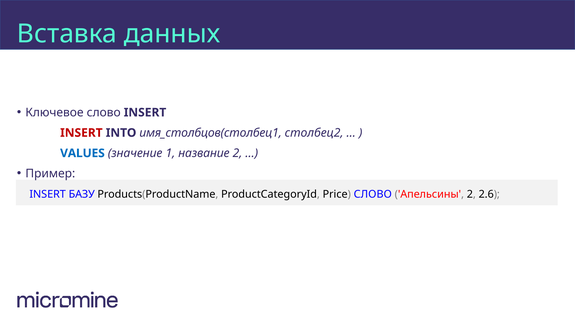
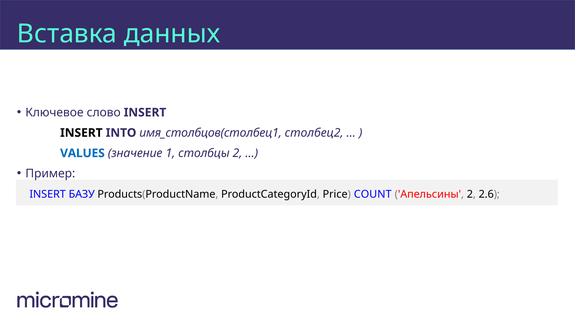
INSERT colour: red -> black (81, 133)
название: название -> столбцы (204, 153)
Price СЛОВО: СЛОВО -> COUNT (373, 195)
